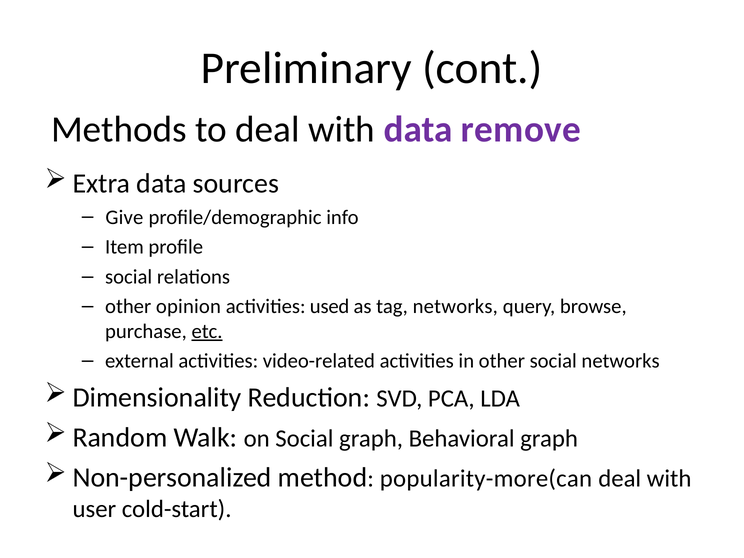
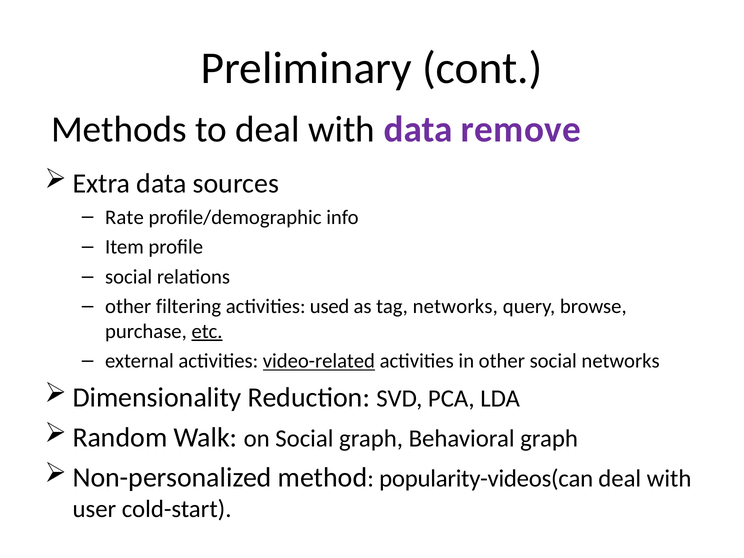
Give: Give -> Rate (124, 217)
opinion: opinion -> filtering (189, 307)
video-related underline: none -> present (319, 361)
popularity-more(can: popularity-more(can -> popularity-videos(can (486, 479)
